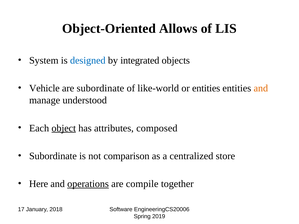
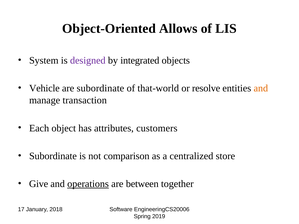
designed colour: blue -> purple (88, 61)
like-world: like-world -> that-world (158, 88)
or entities: entities -> resolve (206, 88)
understood: understood -> transaction (85, 100)
object underline: present -> none (64, 128)
composed: composed -> customers (157, 128)
Here: Here -> Give (39, 184)
compile: compile -> between (142, 184)
